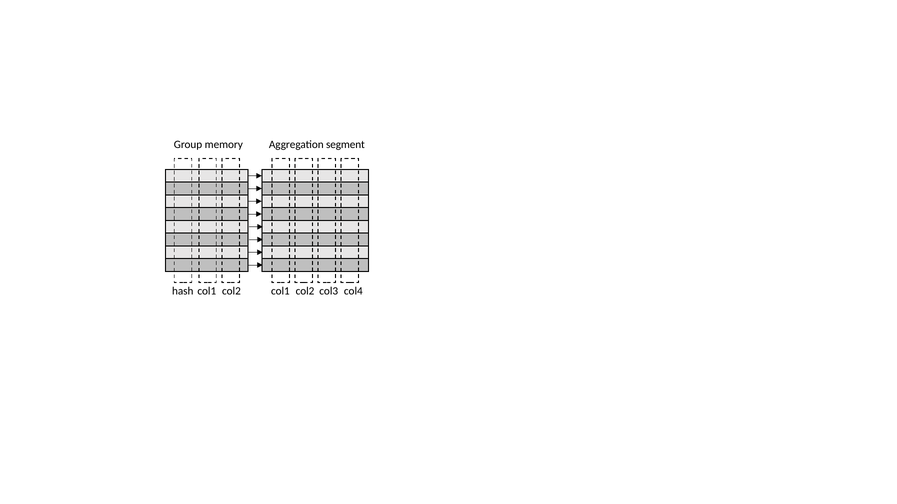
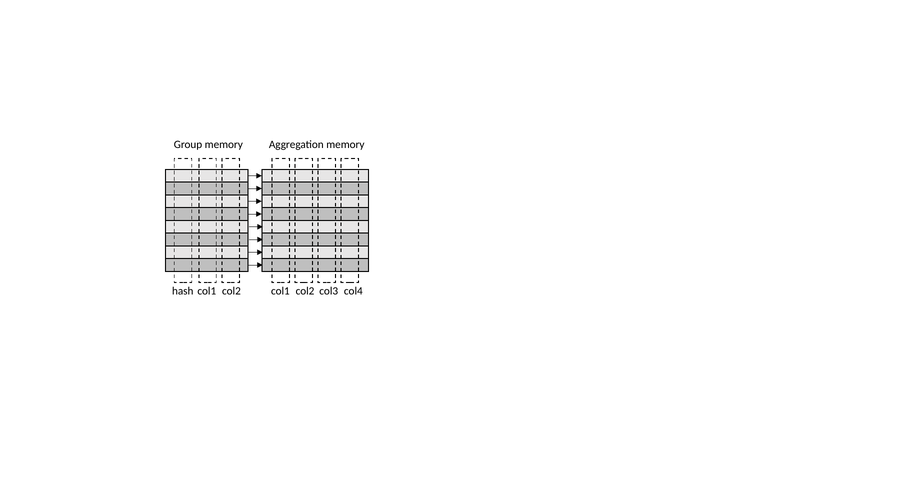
Aggregation segment: segment -> memory (345, 145)
